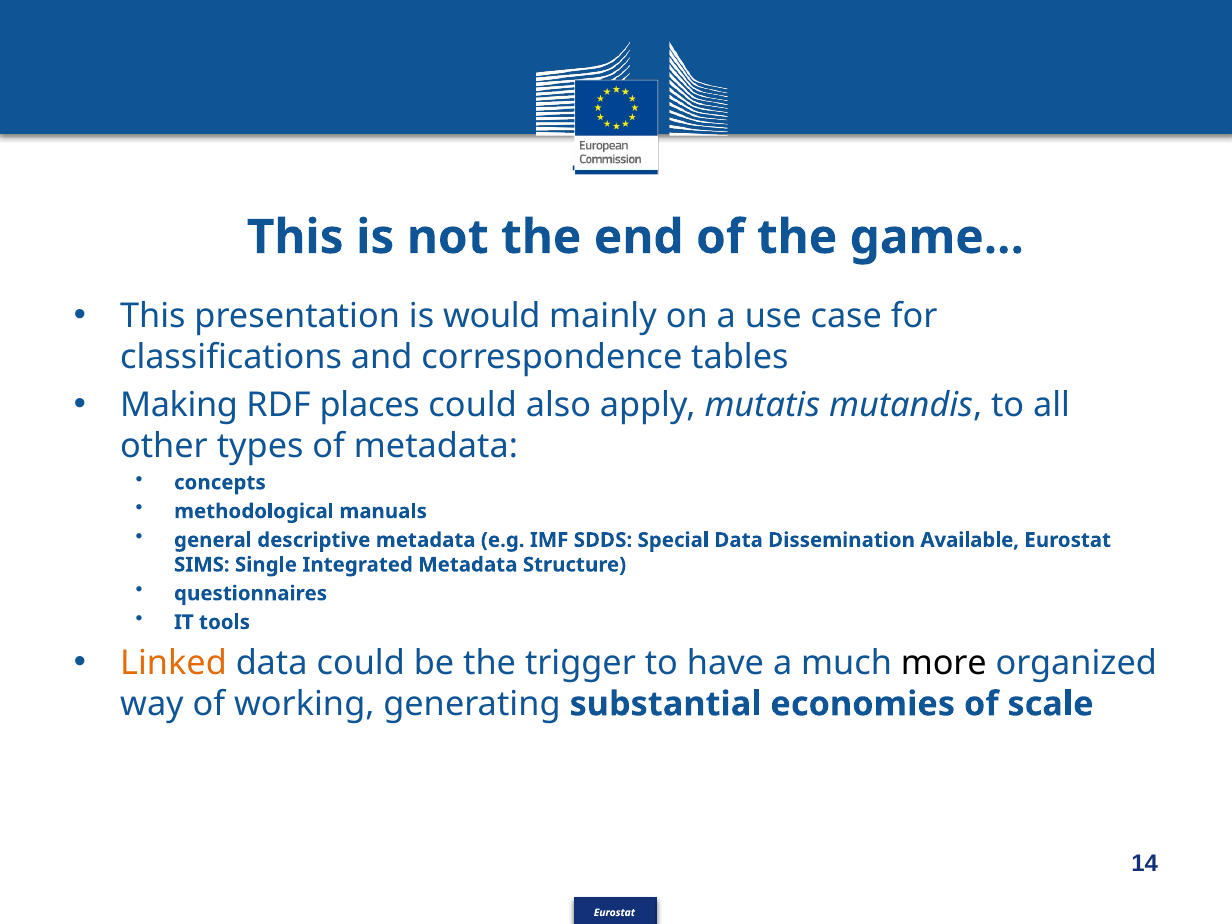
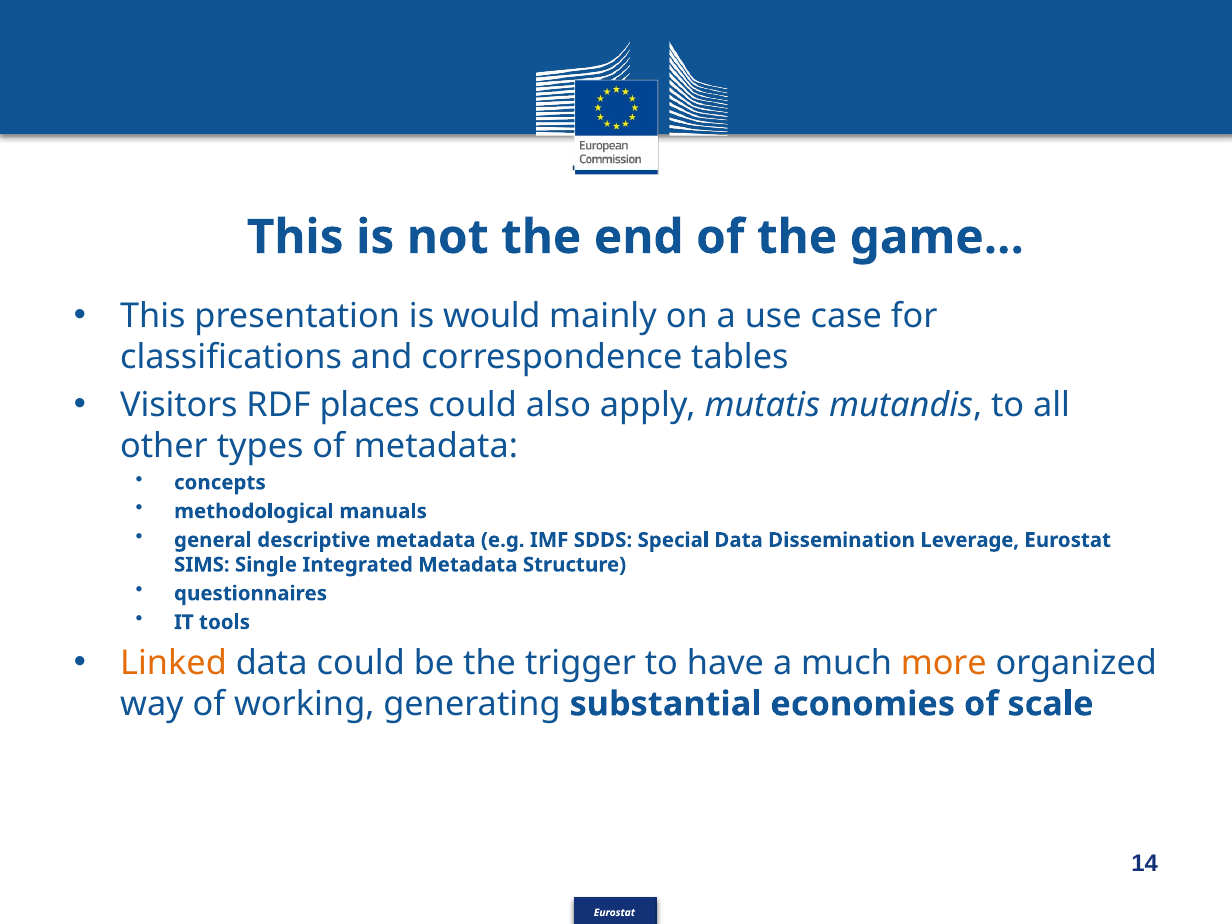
Making: Making -> Visitors (179, 405)
Available: Available -> Leverage (970, 540)
more colour: black -> orange (944, 663)
